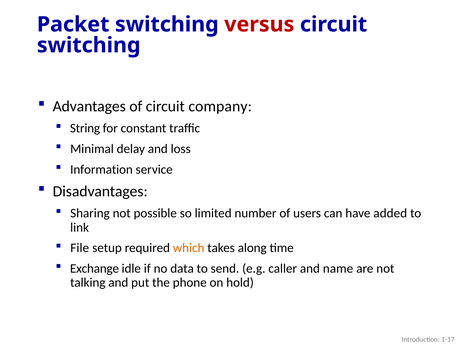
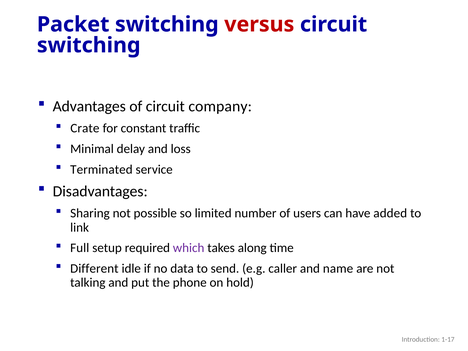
String: String -> Crate (85, 128)
Information: Information -> Terminated (101, 169)
File: File -> Full (80, 248)
which colour: orange -> purple (189, 248)
Exchange: Exchange -> Different (94, 269)
